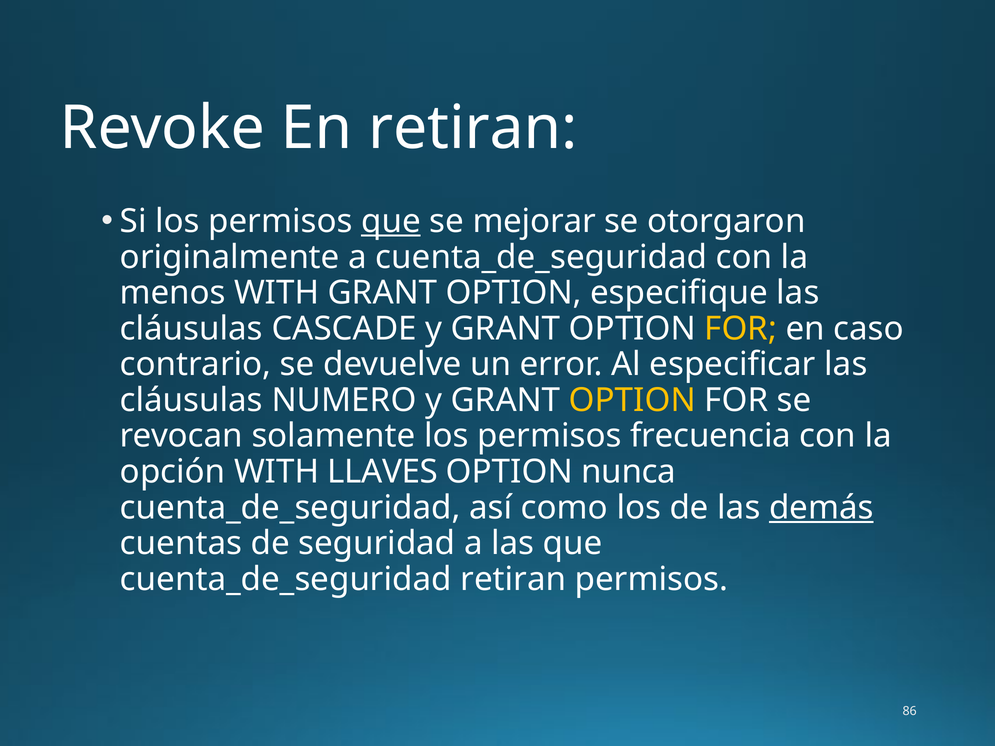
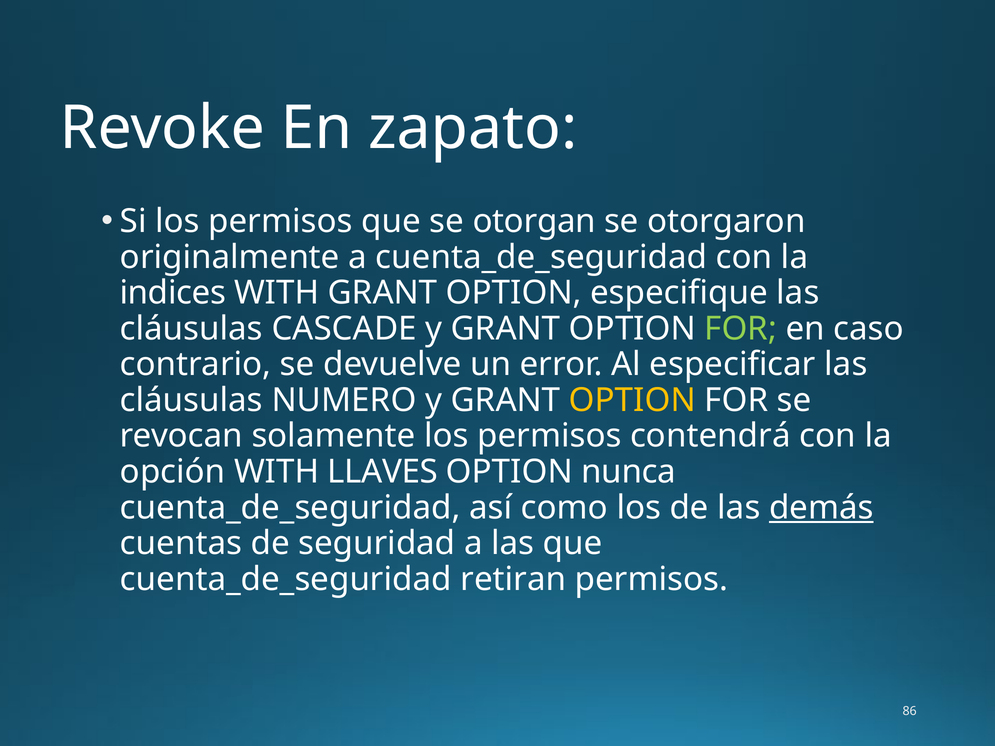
En retiran: retiran -> zapato (473, 128)
que underline: present -> none (391, 221)
mejorar: mejorar -> otorgan (534, 221)
menos: menos -> indices (173, 293)
FOR colour: yellow -> light green (741, 329)
frecuencia: frecuencia -> contendrá (710, 436)
